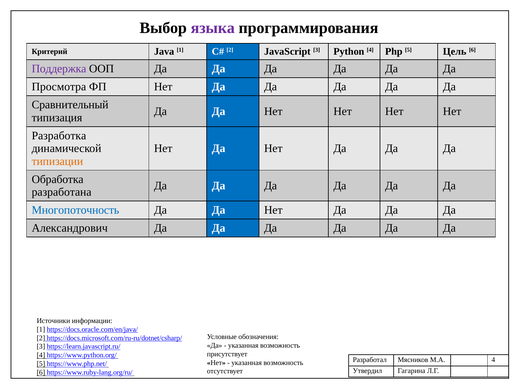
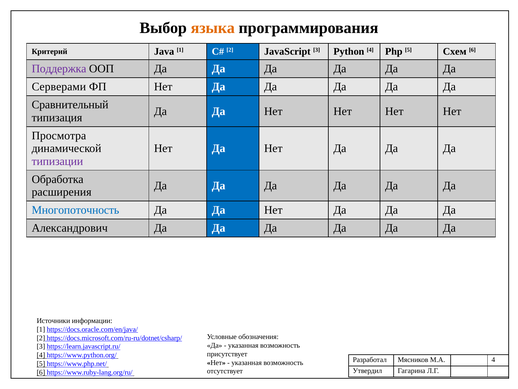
языка colour: purple -> orange (213, 28)
Цель: Цель -> Схем (455, 52)
Просмотра: Просмотра -> Серверами (59, 87)
Разработка: Разработка -> Просмотра (59, 135)
типизации colour: orange -> purple (57, 161)
разработана: разработана -> расширения (62, 192)
